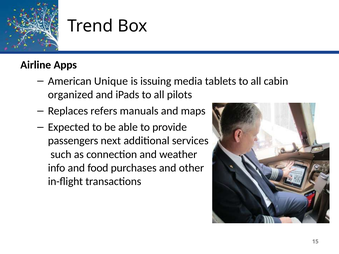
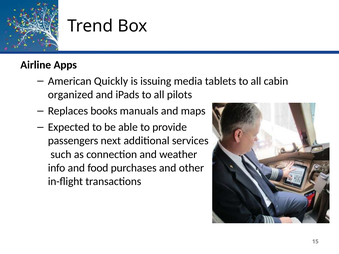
Unique: Unique -> Quickly (111, 81)
refers: refers -> books (104, 111)
